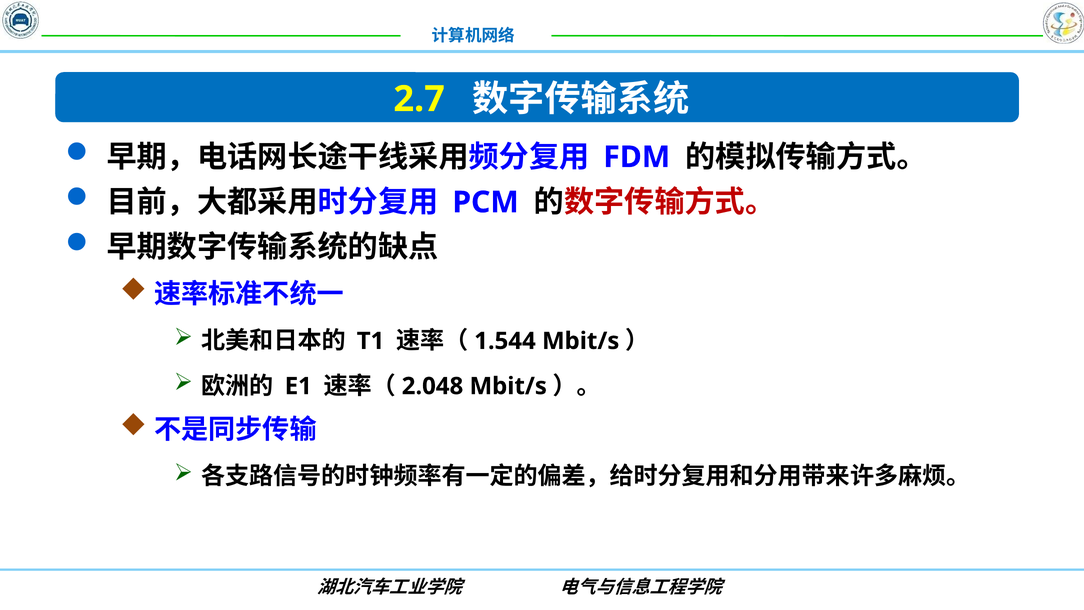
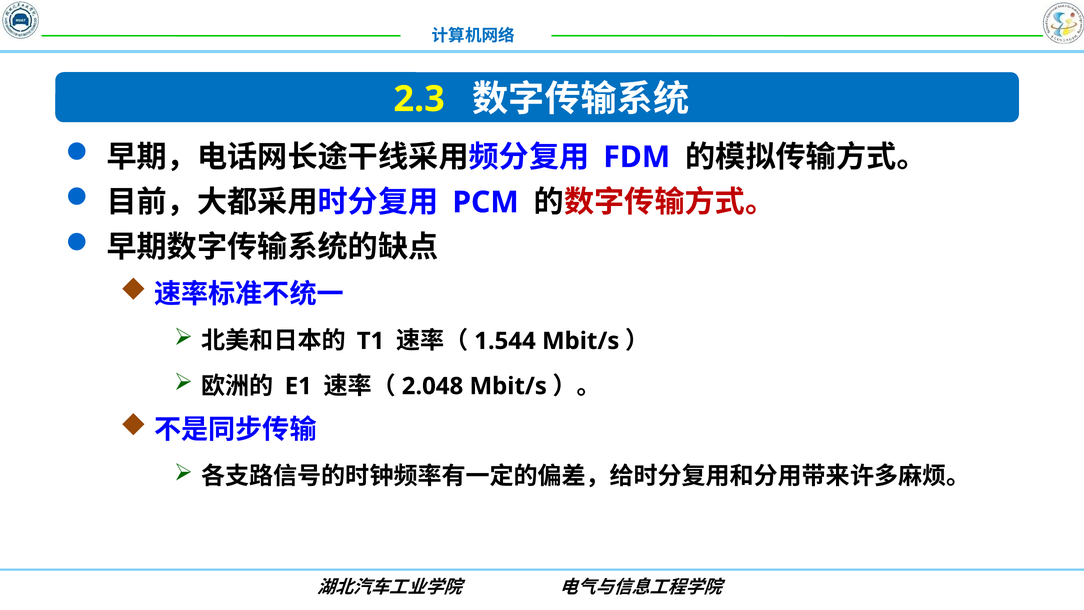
2.7: 2.7 -> 2.3 (419, 99)
